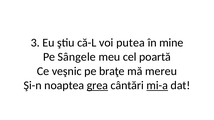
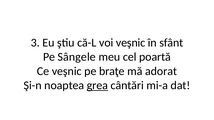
voi putea: putea -> veşnic (131, 43)
mine: mine -> sfânt (171, 43)
mereu: mereu -> adorat (161, 71)
mi-a underline: present -> none (157, 86)
